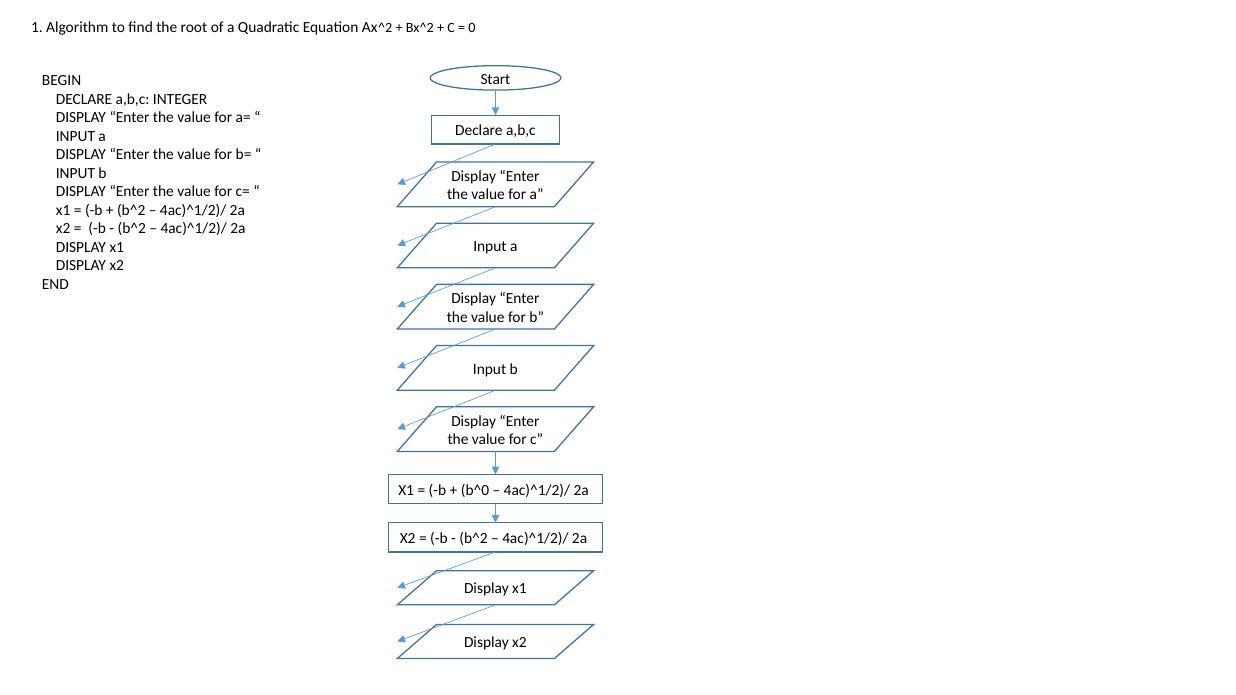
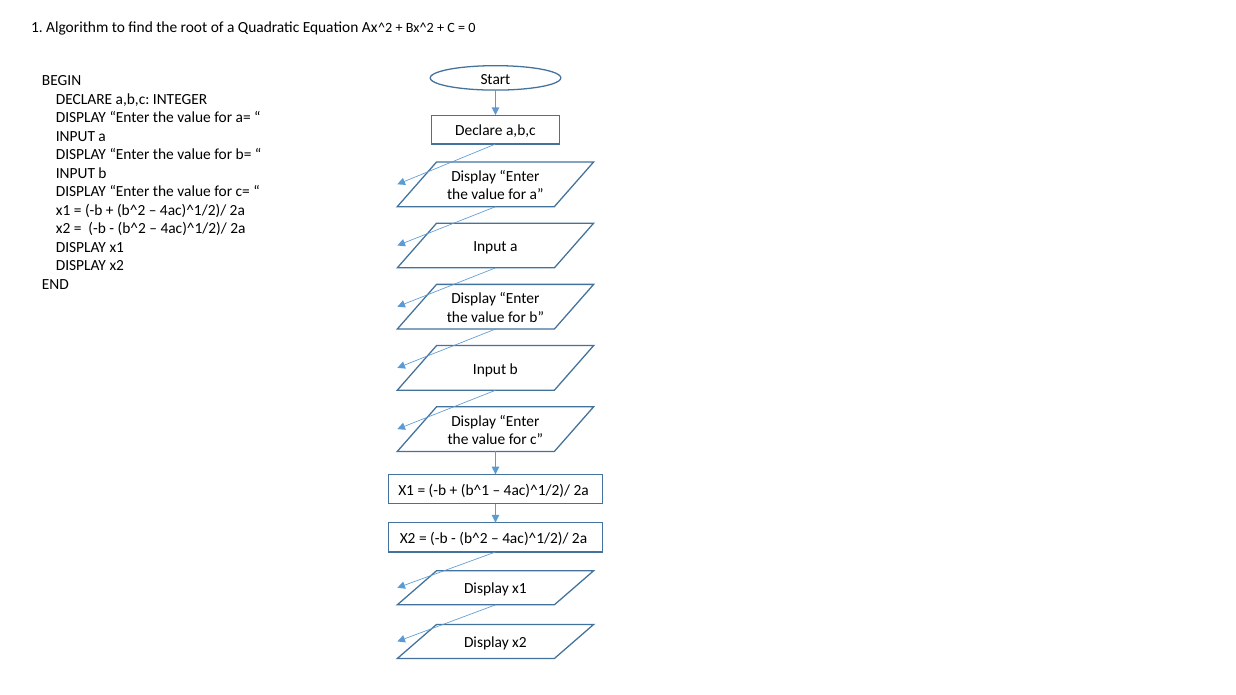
b^0: b^0 -> b^1 (475, 490)
